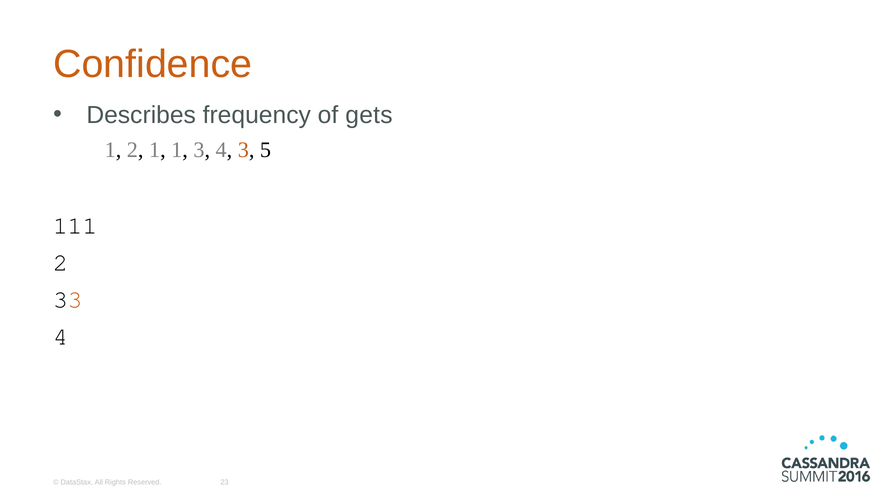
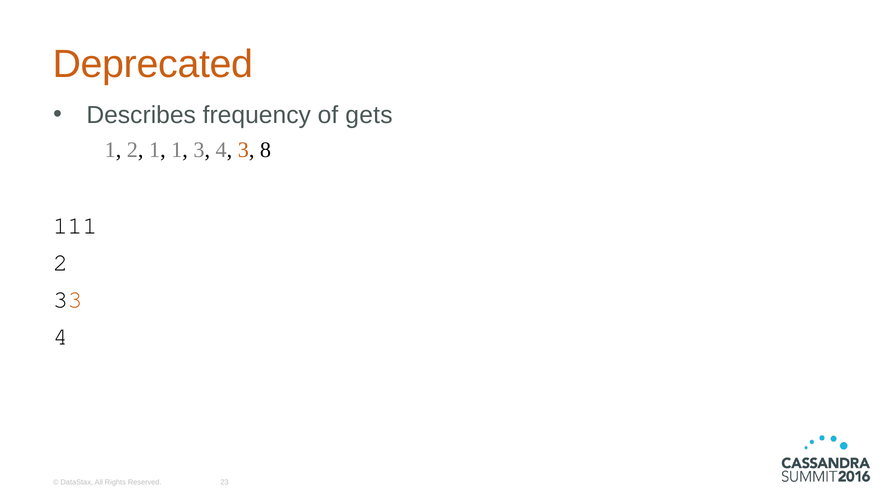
Confidence: Confidence -> Deprecated (153, 64)
5: 5 -> 8 (265, 150)
